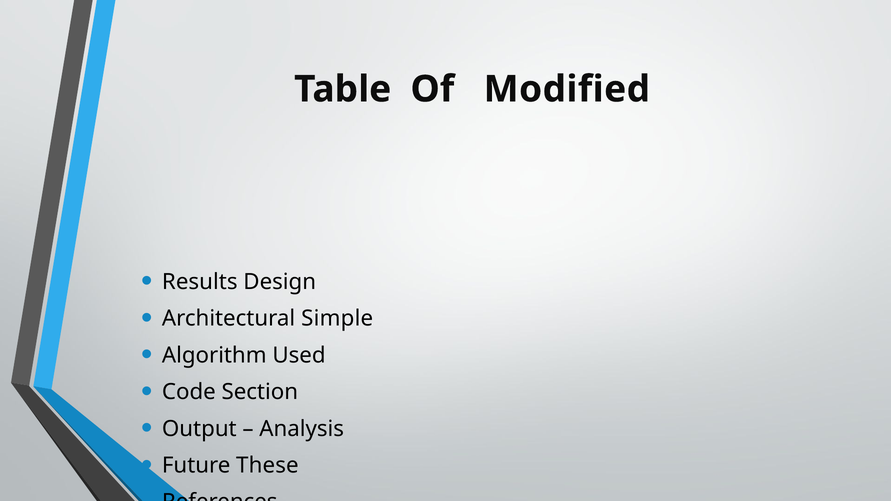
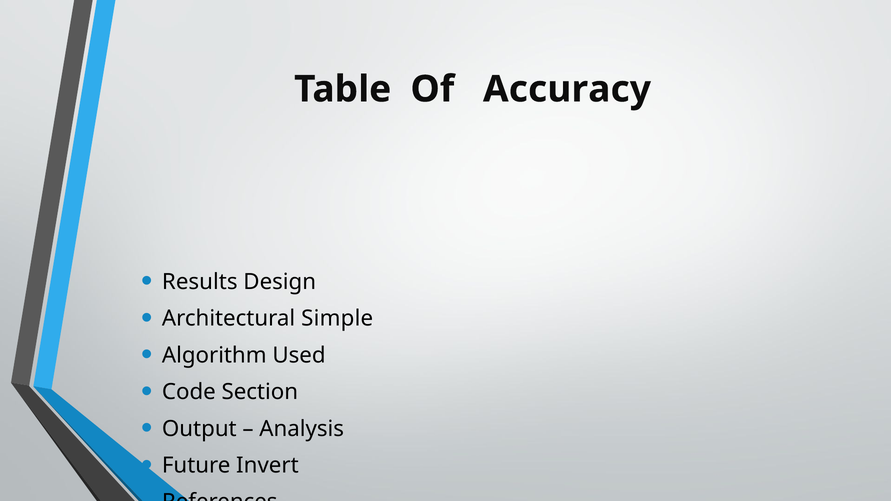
Modified: Modified -> Accuracy (567, 89)
These: These -> Invert (267, 466)
